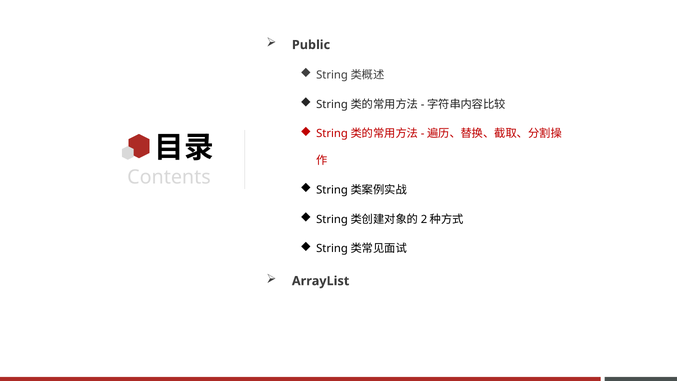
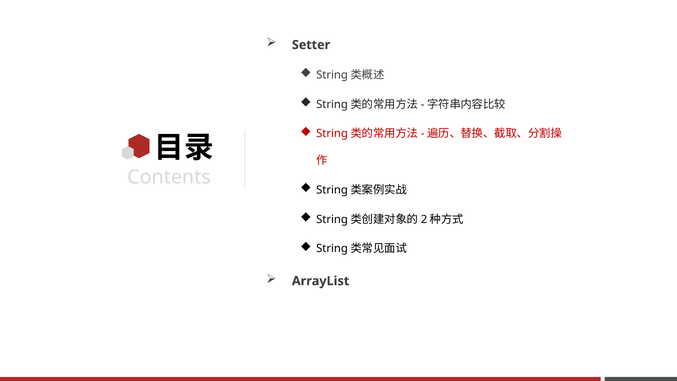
Public: Public -> Setter (311, 45)
